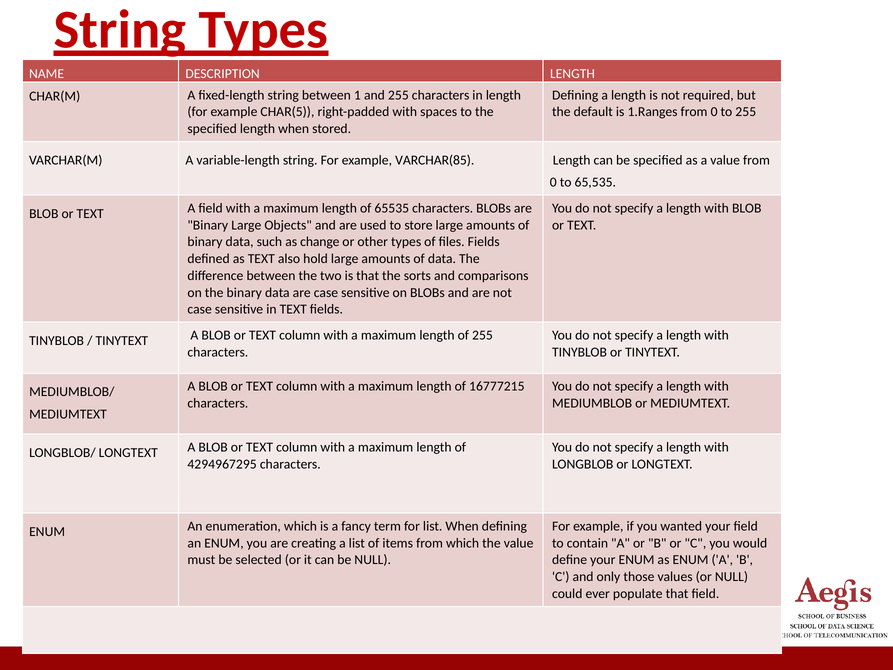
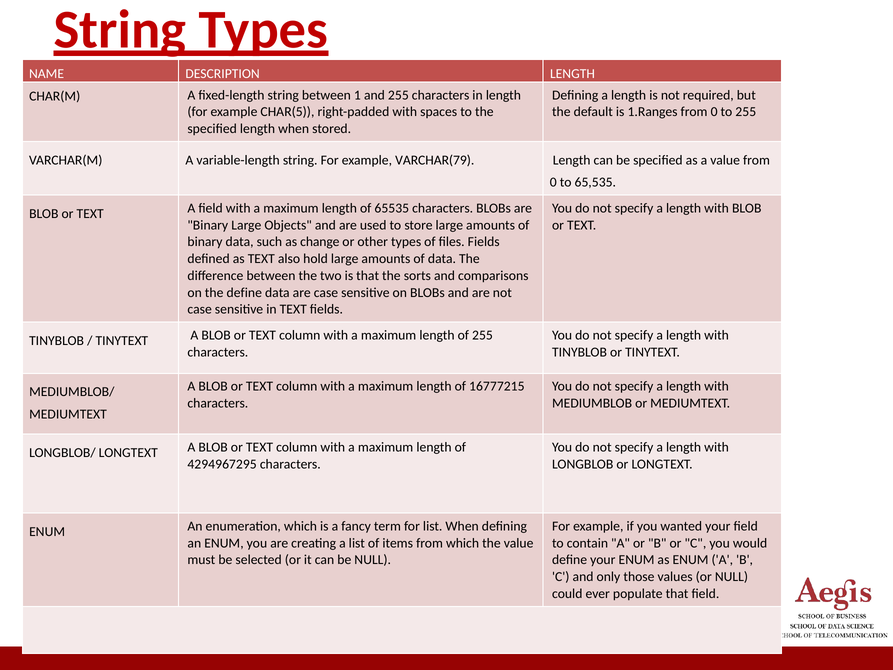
VARCHAR(85: VARCHAR(85 -> VARCHAR(79 (435, 160)
the binary: binary -> define (244, 292)
